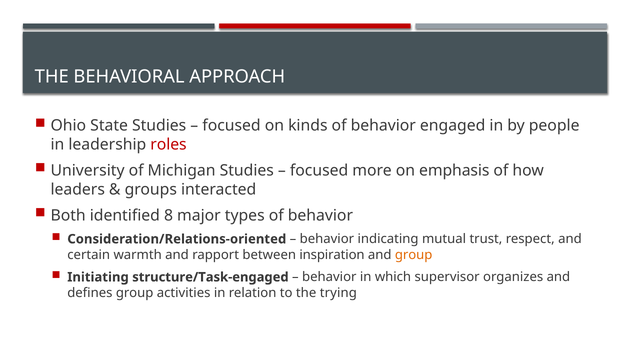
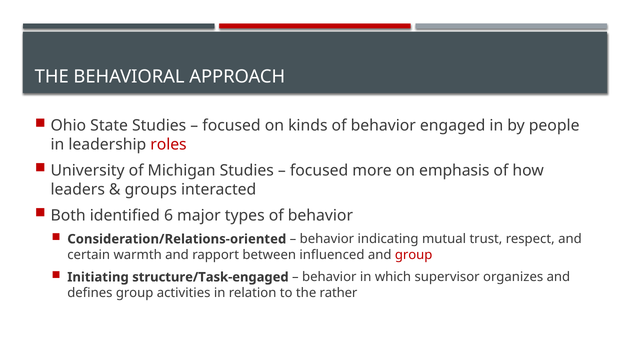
8: 8 -> 6 (169, 216)
inspiration: inspiration -> influenced (332, 255)
group colour: orange -> red (414, 255)
trying: trying -> rather (338, 293)
